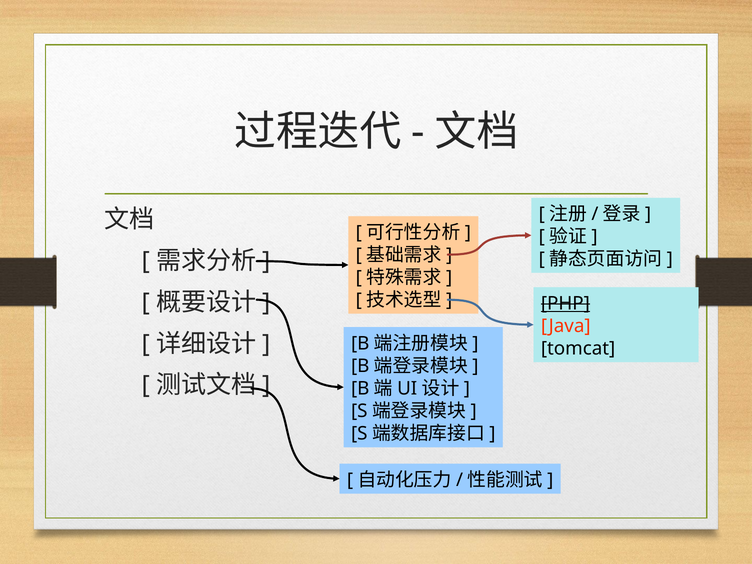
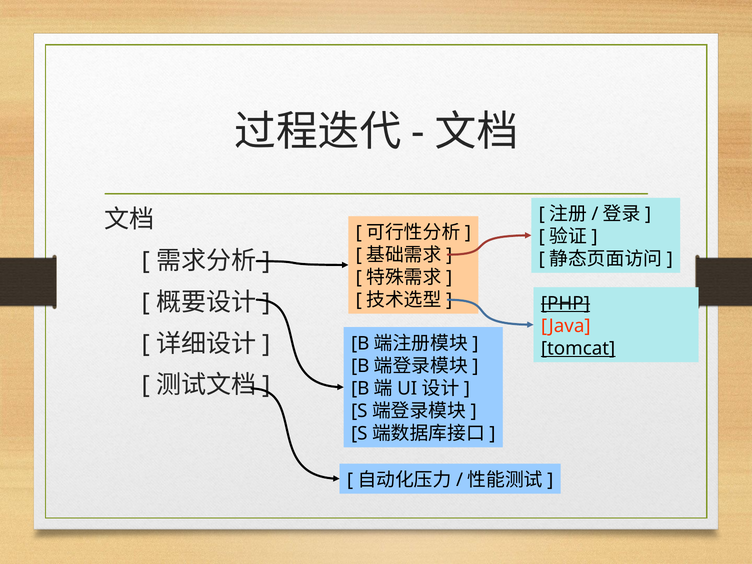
tomcat underline: none -> present (578, 349)
